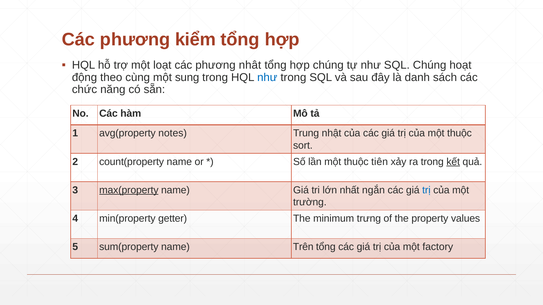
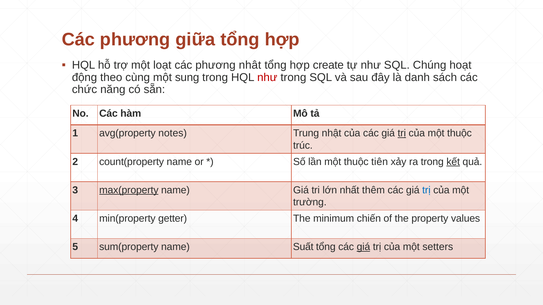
kiểm: kiểm -> giữa (195, 40)
hợp chúng: chúng -> create (328, 65)
như colour: blue -> red (267, 77)
trị underline: none -> present (402, 134)
sort: sort -> trúc (303, 146)
ngắn: ngắn -> thêm (373, 190)
trưng: trưng -> chiến (369, 219)
Trên: Trên -> Suất (303, 247)
giá underline: none -> present (363, 247)
factory: factory -> setters (438, 247)
